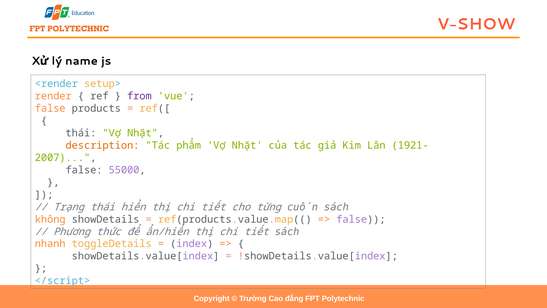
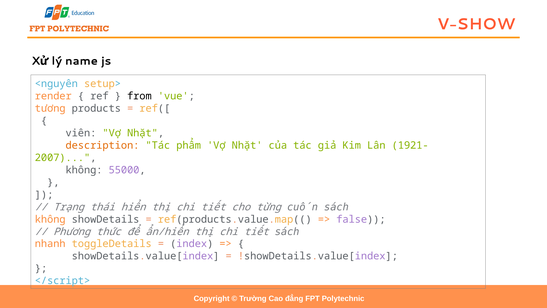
<render: <render -> <nguyên (56, 84)
from colour: purple -> black (139, 96)
false: false -> tương (50, 108)
thái: thái -> viên (81, 133)
false: false -> không (84, 170)
